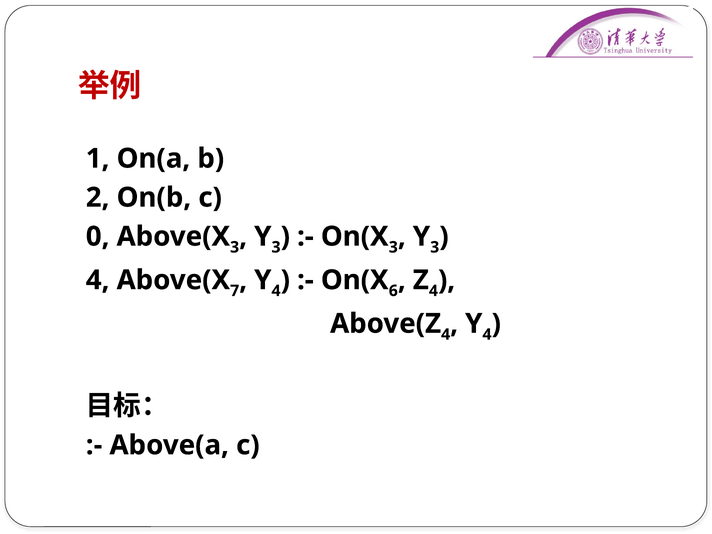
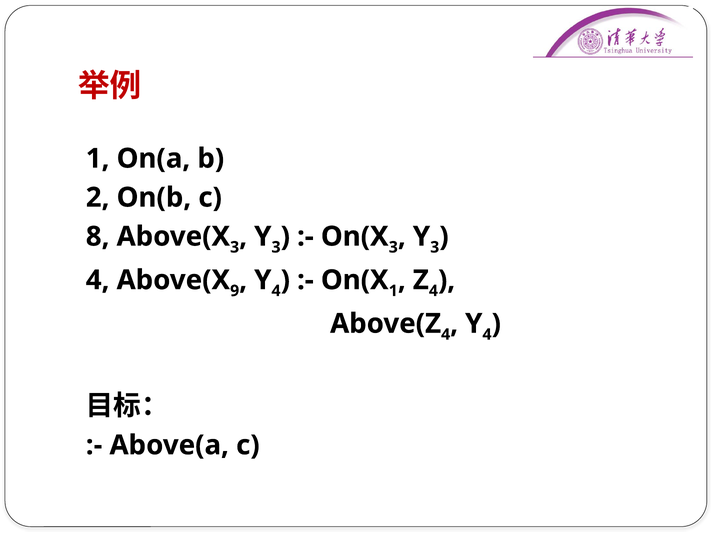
0: 0 -> 8 (98, 237)
7: 7 -> 9 (235, 291)
6: 6 -> 1 (393, 291)
